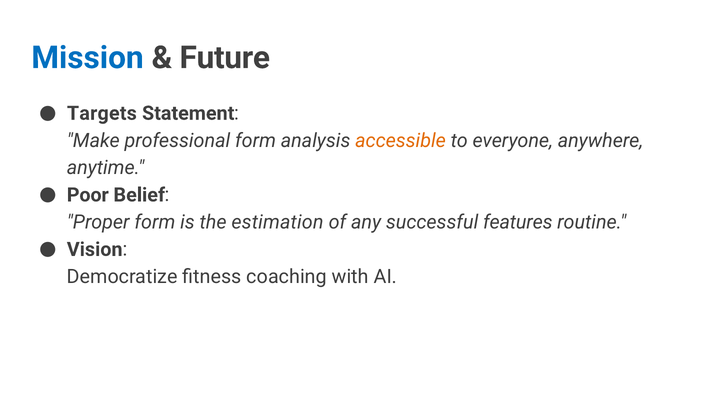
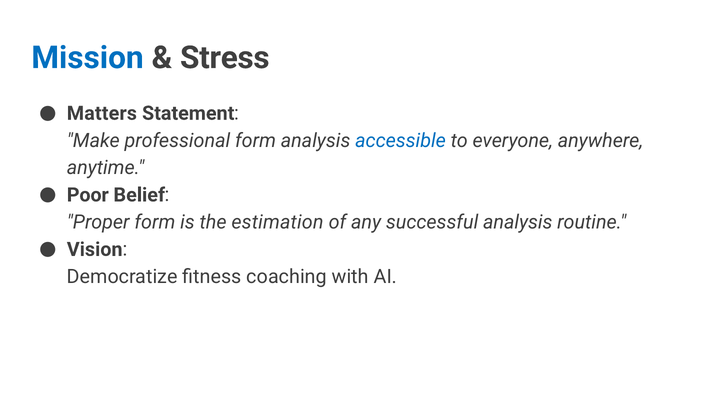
Future: Future -> Stress (225, 58)
Targets: Targets -> Matters (102, 113)
accessible colour: orange -> blue (401, 141)
successful features: features -> analysis (518, 222)
